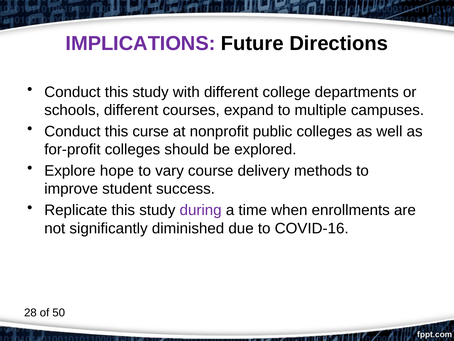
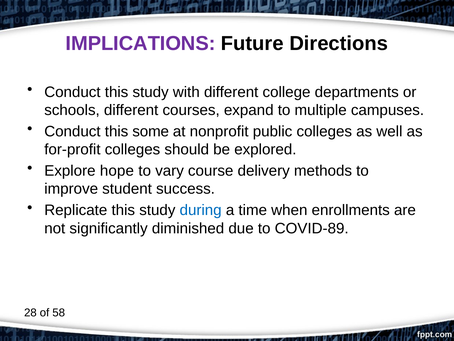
curse: curse -> some (151, 131)
during colour: purple -> blue (201, 210)
COVID-16: COVID-16 -> COVID-89 (312, 228)
50: 50 -> 58 (59, 312)
